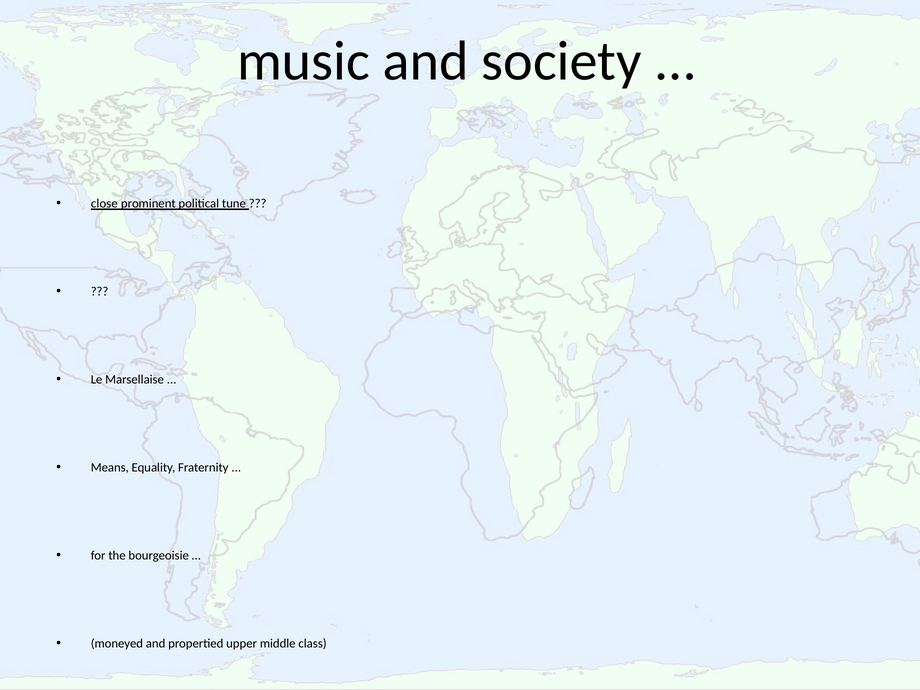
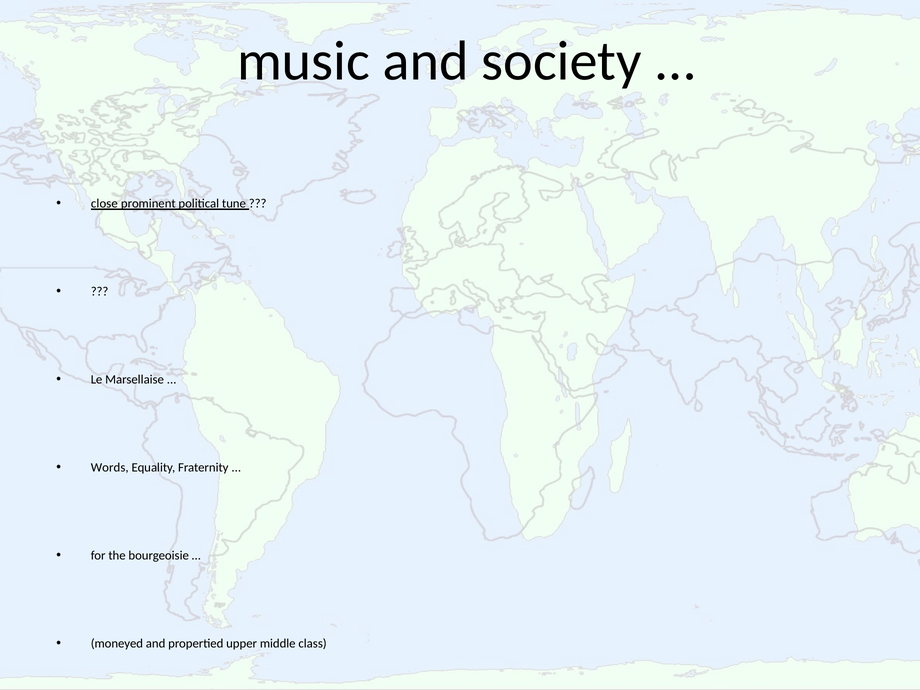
Means: Means -> Words (110, 467)
